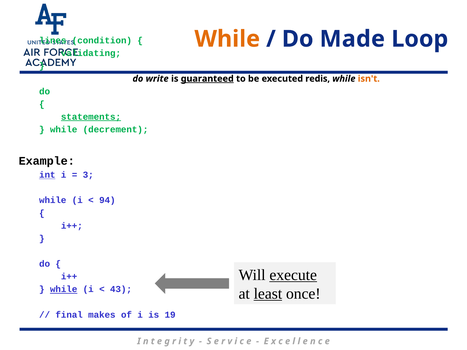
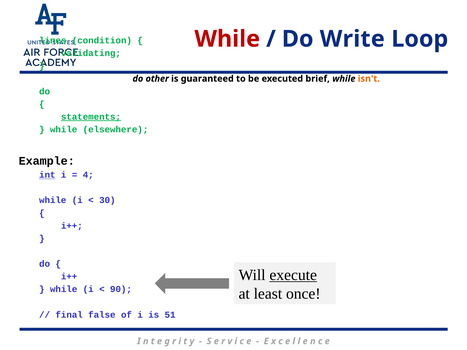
While colour: orange -> red (227, 39)
Made: Made -> Write (352, 39)
write: write -> other (157, 79)
guaranteed underline: present -> none (207, 79)
redis: redis -> brief (318, 79)
decrement: decrement -> elsewhere (116, 130)
3: 3 -> 4 (88, 175)
94: 94 -> 30 (107, 200)
while underline: present -> none (64, 290)
43: 43 -> 90 (121, 290)
least underline: present -> none (268, 294)
makes: makes -> false (102, 315)
19: 19 -> 51 (170, 315)
